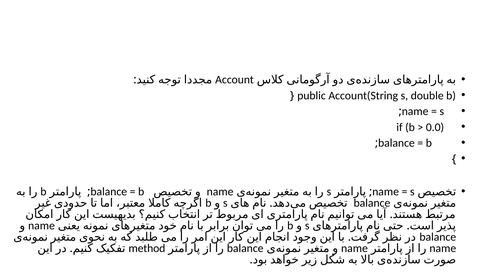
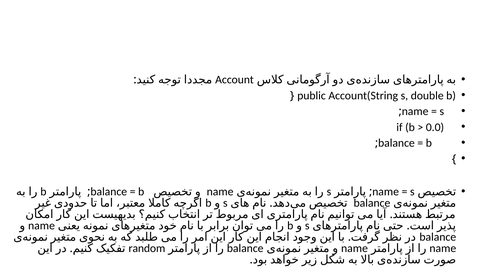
method: method -> random (147, 248)
